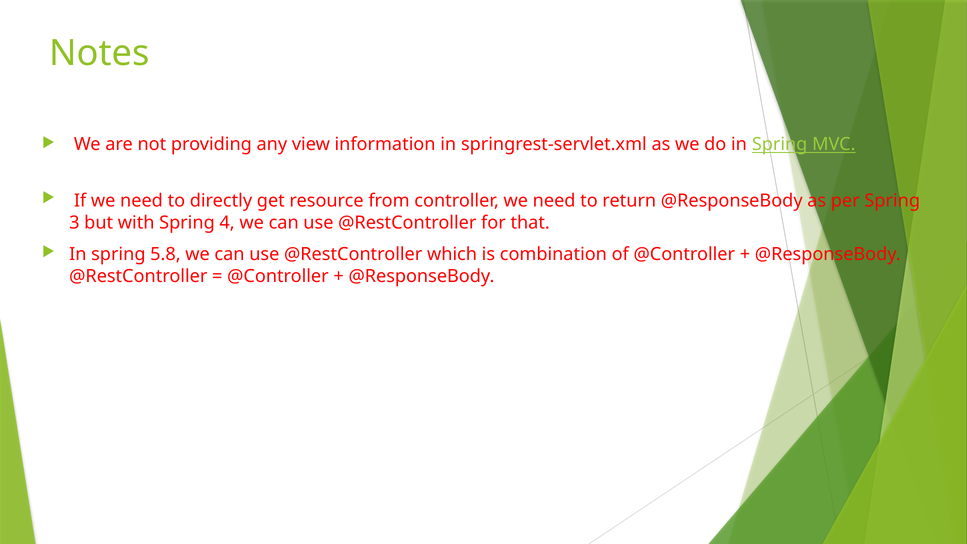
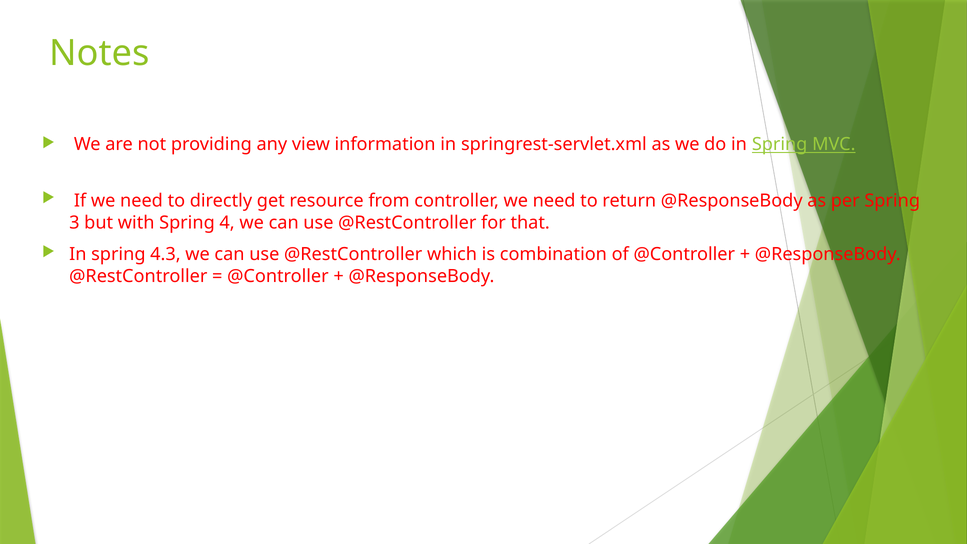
5.8: 5.8 -> 4.3 (165, 254)
